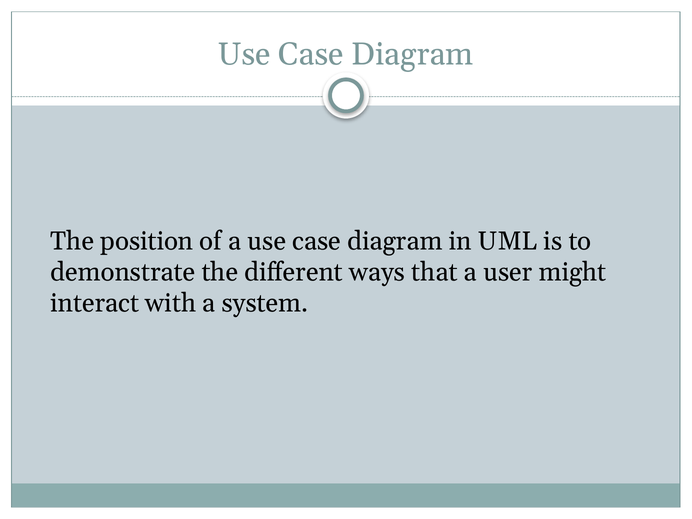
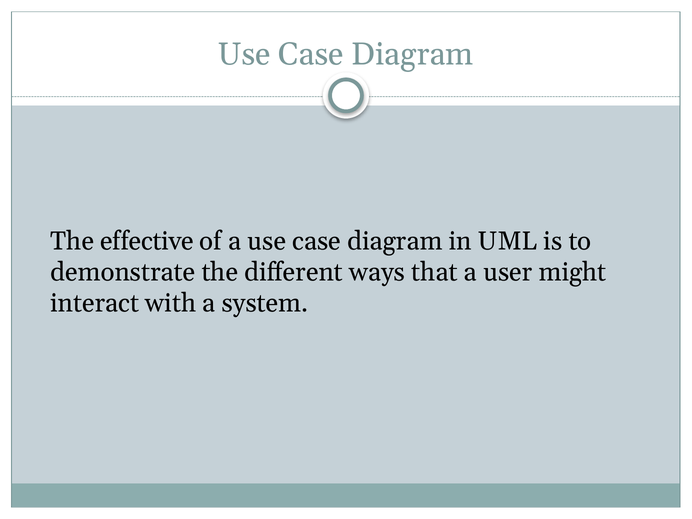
position: position -> effective (147, 241)
